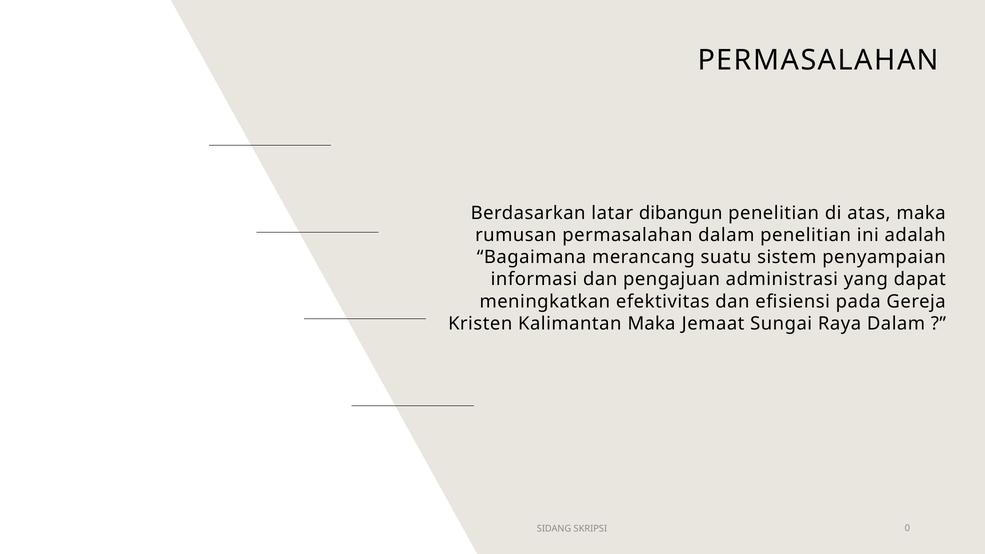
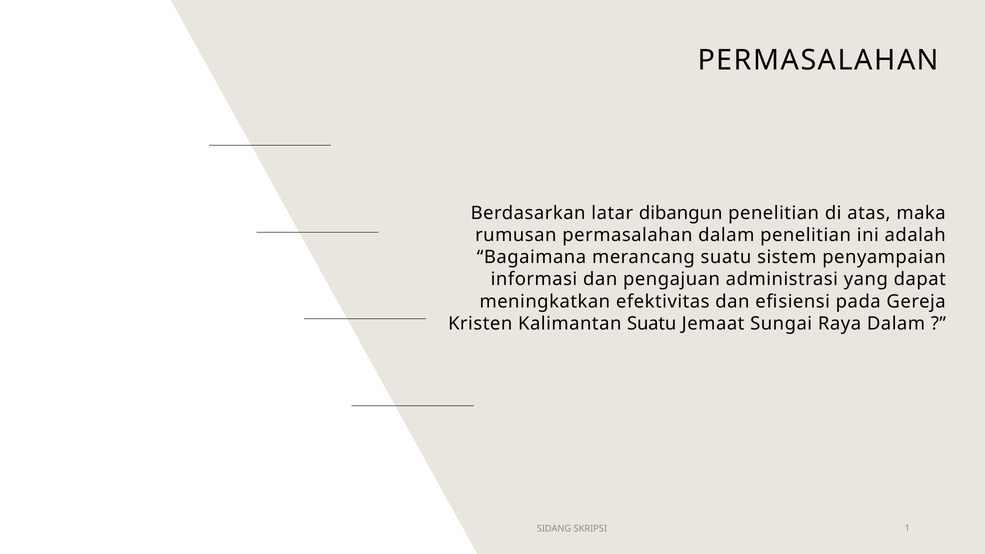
Kalimantan Maka: Maka -> Suatu (652, 324)
0: 0 -> 1 (907, 528)
